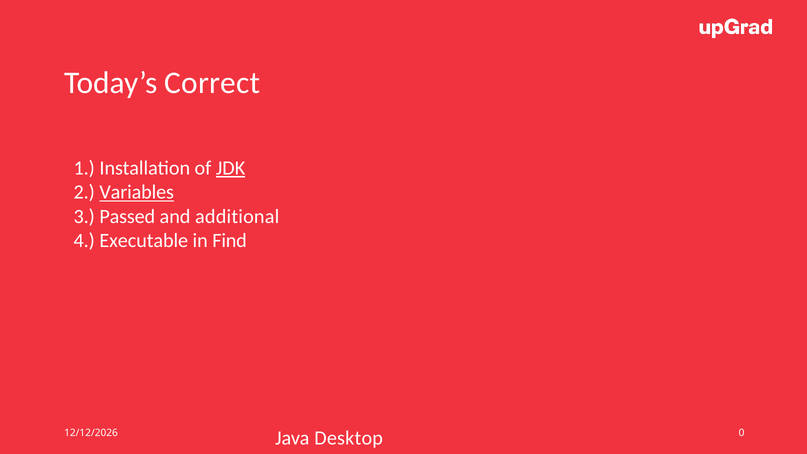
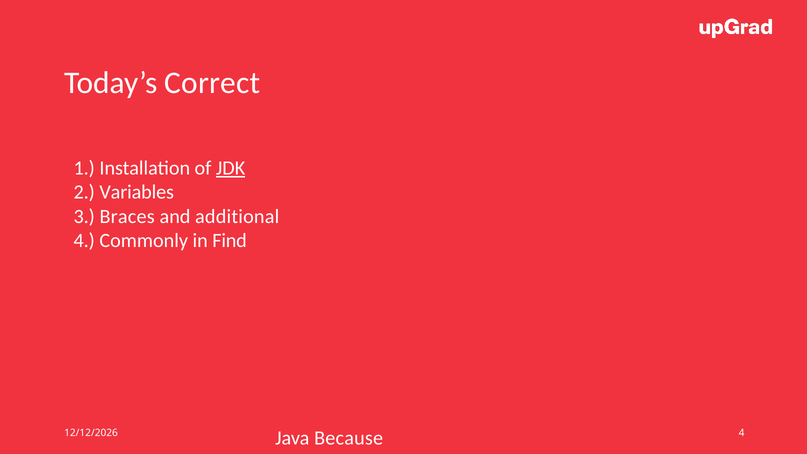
Variables underline: present -> none (137, 192)
Passed: Passed -> Braces (127, 216)
Executable: Executable -> Commonly (144, 241)
0: 0 -> 4 (742, 433)
Desktop: Desktop -> Because (349, 438)
